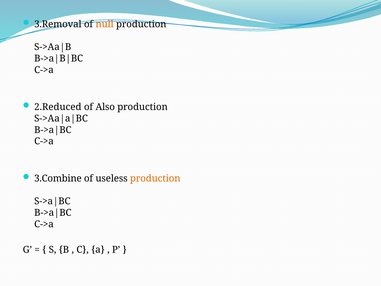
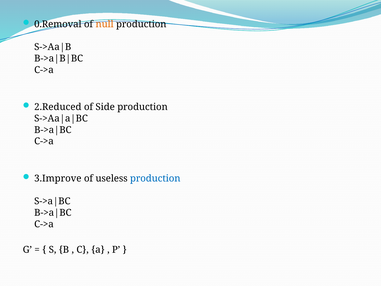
3.Removal: 3.Removal -> 0.Removal (58, 24)
Also: Also -> Side (105, 107)
3.Combine: 3.Combine -> 3.Improve (58, 178)
production colour: orange -> blue (155, 178)
